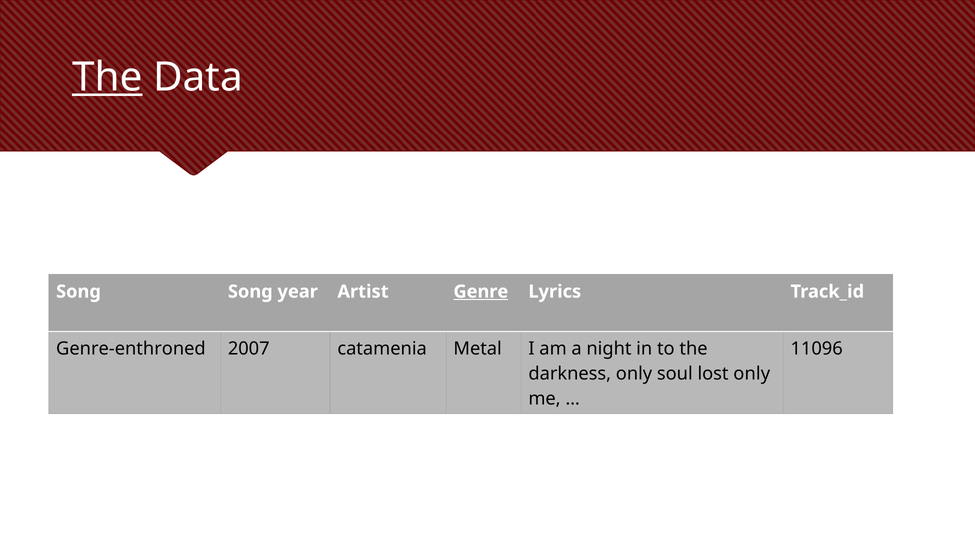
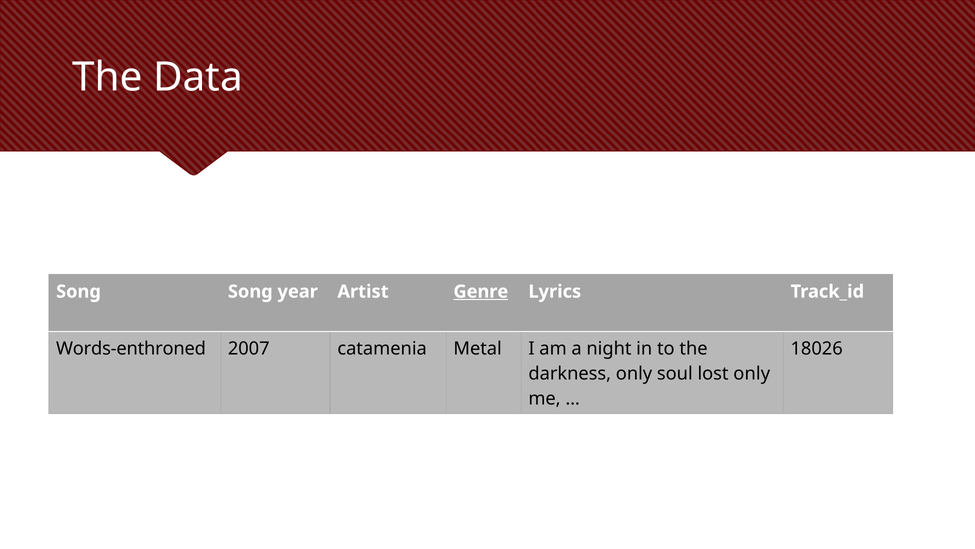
The underline: present -> none (107, 77)
Genre-enthroned: Genre-enthroned -> Words-enthroned (131, 348)
11096: 11096 -> 18026 (817, 348)
